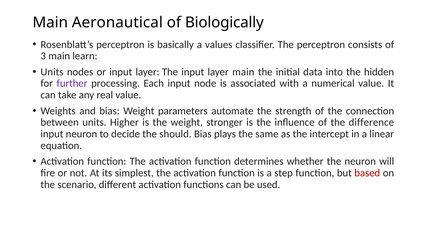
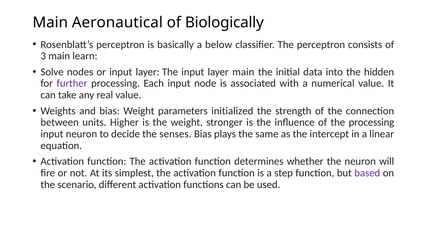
values: values -> below (219, 45)
Units: Units -> Solve (52, 72)
automate: automate -> initialized (232, 111)
the difference: difference -> processing (371, 123)
should: should -> senses (175, 134)
based colour: red -> purple (367, 173)
